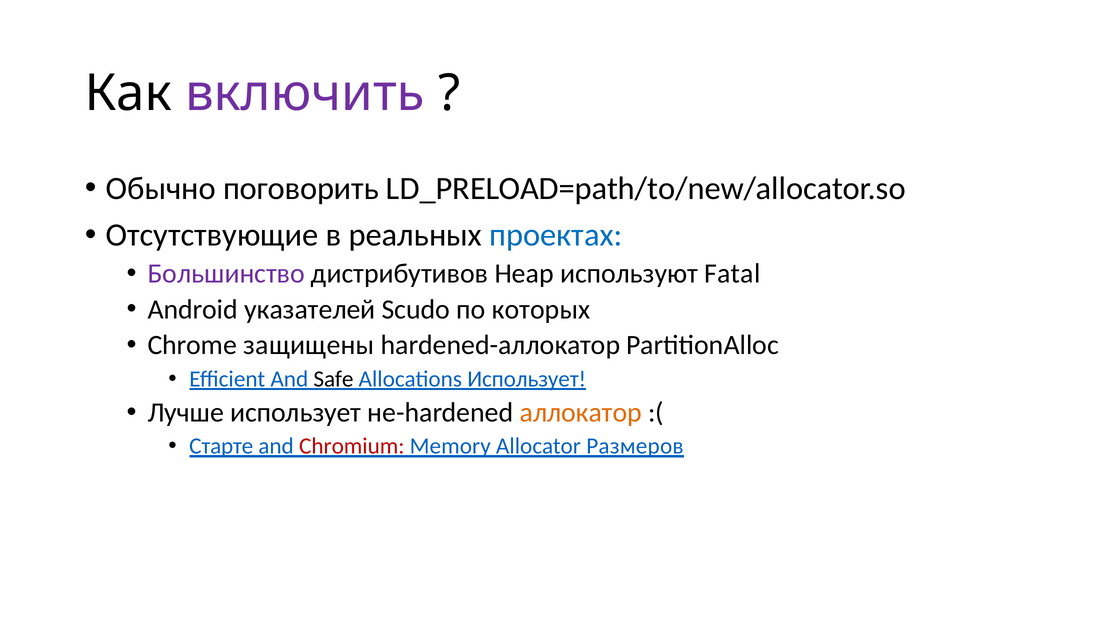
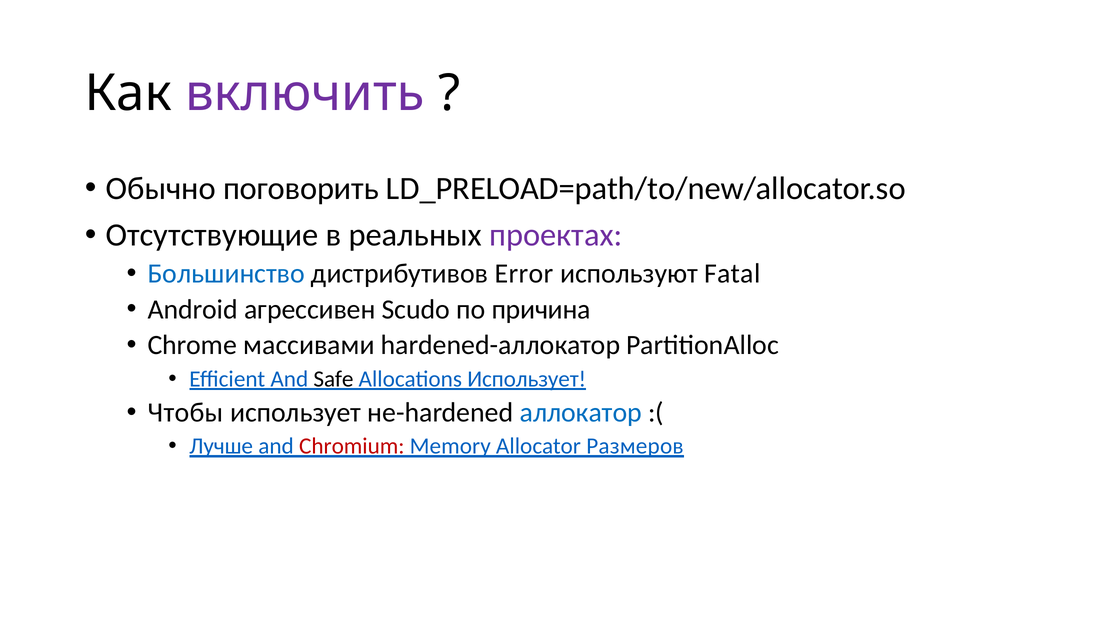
проектах colour: blue -> purple (556, 235)
Большинство colour: purple -> blue (226, 273)
Heap: Heap -> Error (524, 273)
указателей: указателей -> агрессивен (310, 309)
которых: которых -> причина (541, 309)
защищены: защищены -> массивами (309, 345)
Лучше: Лучше -> Чтобы (186, 412)
аллокатор colour: orange -> blue (581, 412)
Старте: Старте -> Лучше (221, 446)
